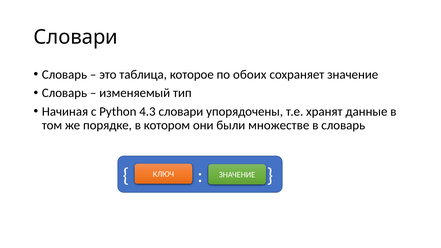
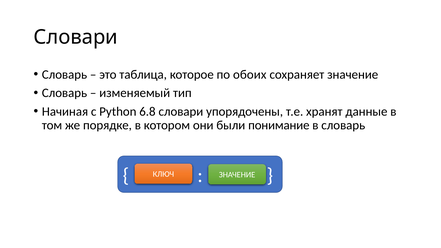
4.3: 4.3 -> 6.8 (147, 112)
множестве: множестве -> понимание (279, 125)
